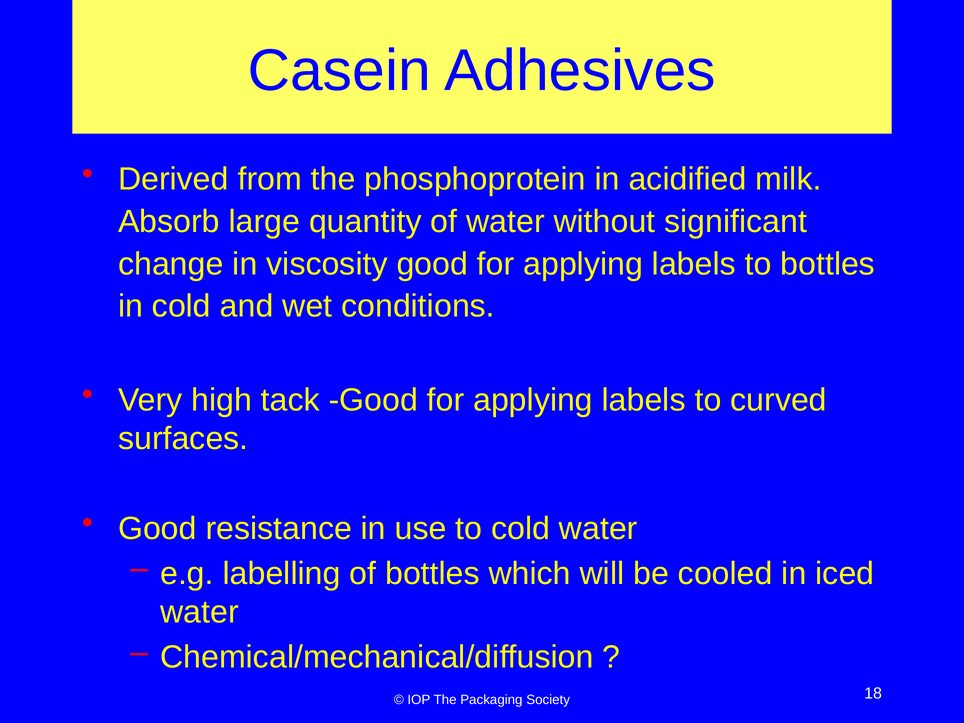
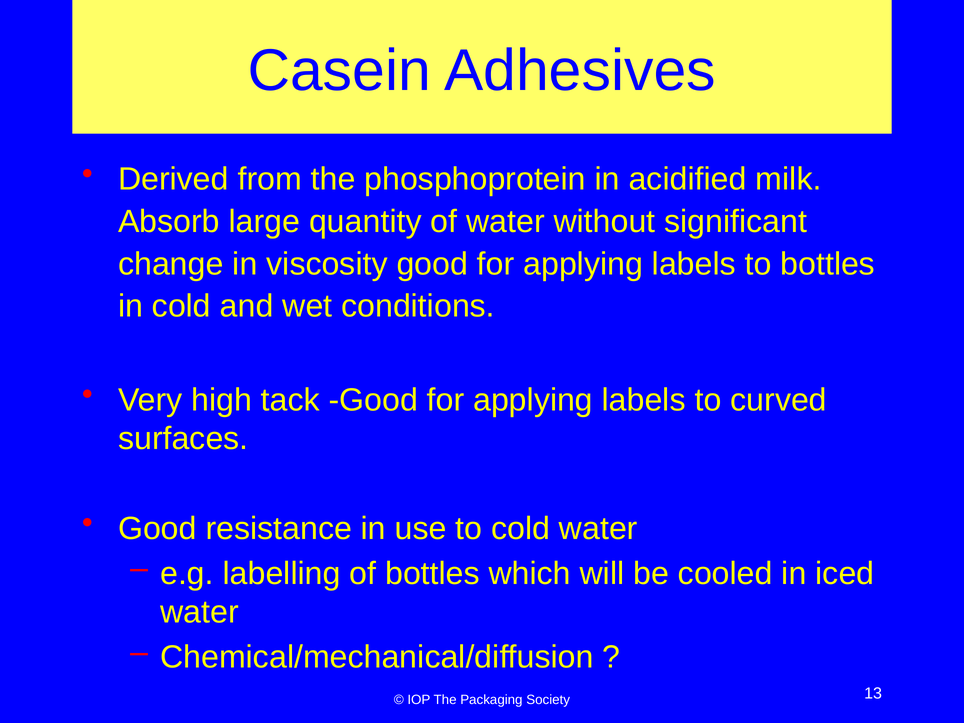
18: 18 -> 13 (873, 694)
